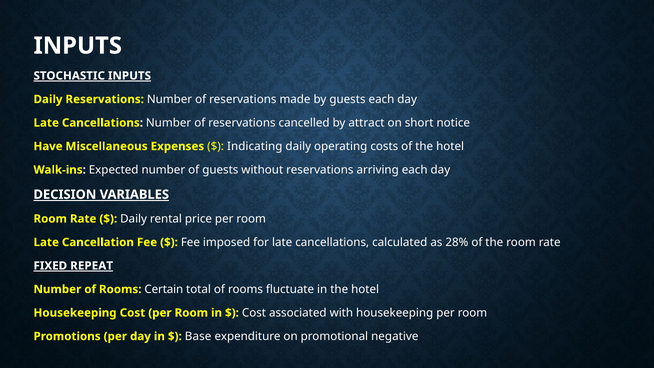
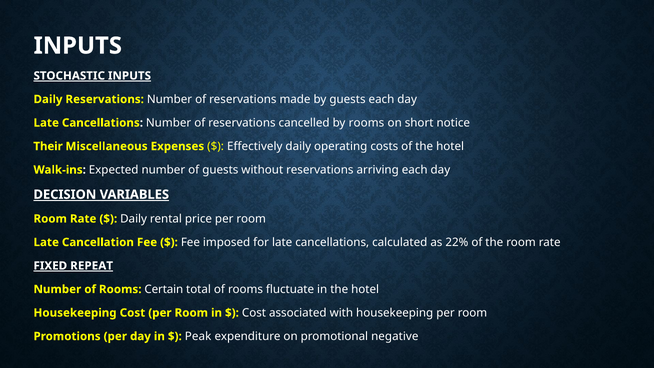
by attract: attract -> rooms (366, 123)
Have: Have -> Their (48, 146)
Indicating: Indicating -> Effectively (255, 146)
28%: 28% -> 22% (457, 242)
Base: Base -> Peak (198, 336)
